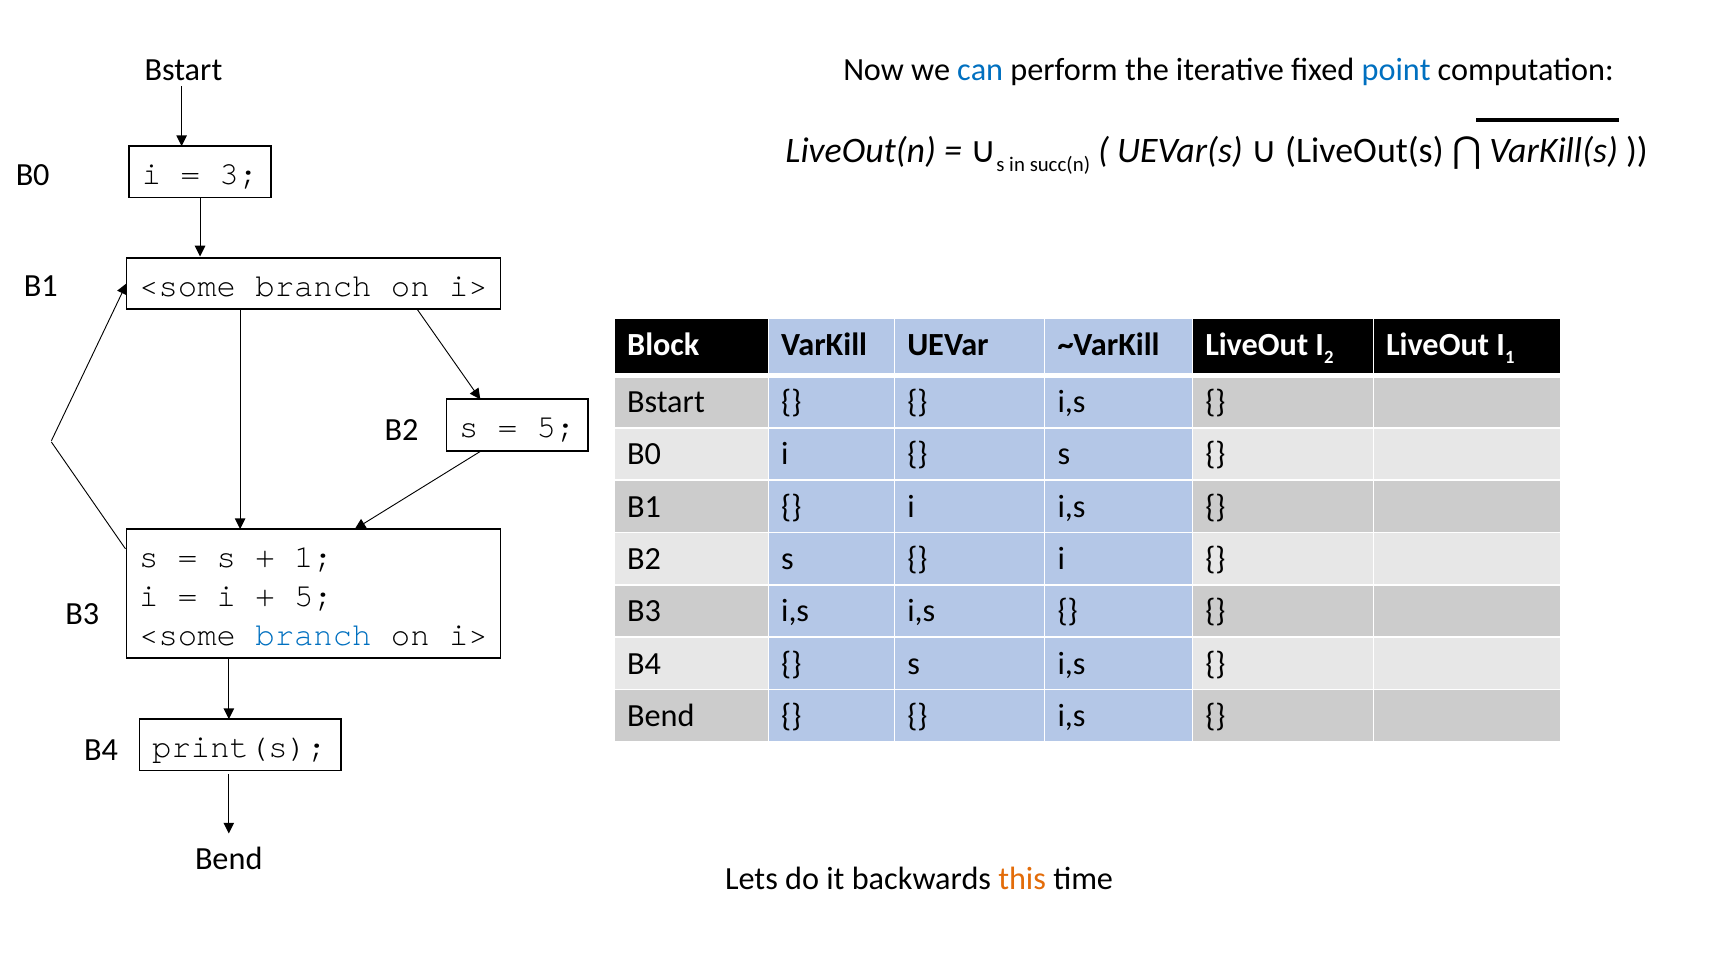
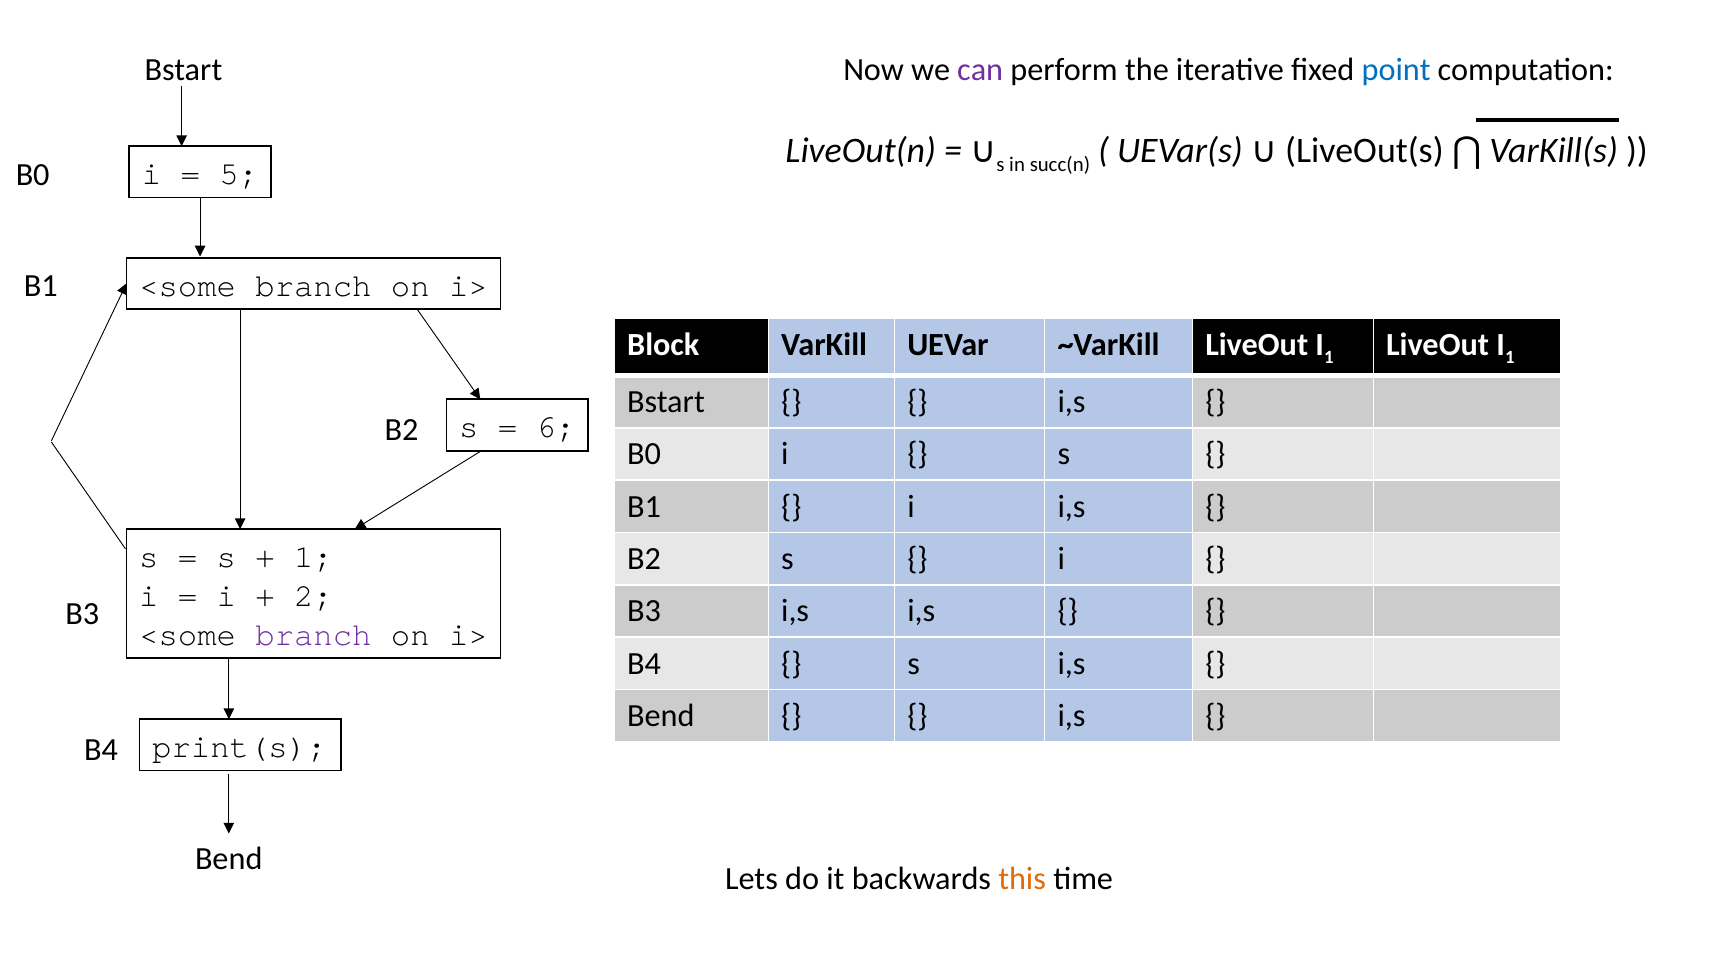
can colour: blue -> purple (980, 70)
3: 3 -> 5 (239, 174)
~VarKill LiveOut I 2: 2 -> 1 (1329, 358)
5: 5 -> 6 (556, 427)
5: 5 -> 2 (313, 596)
branch colour: blue -> purple (313, 635)
